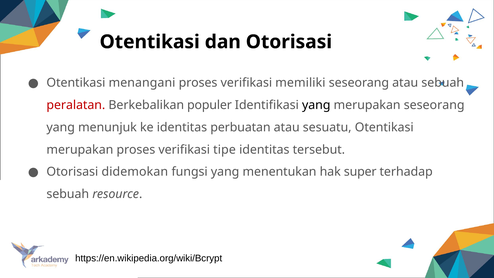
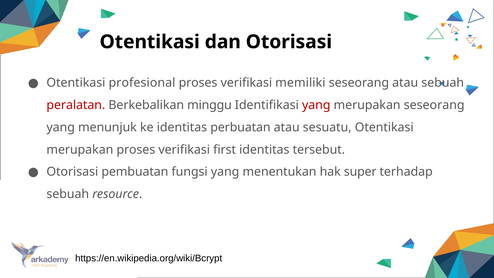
menangani: menangani -> profesional (142, 83)
populer: populer -> minggu (209, 105)
yang colour: black -> red (316, 105)
tipe: tipe -> first (225, 150)
didemokan: didemokan -> pembuatan (135, 172)
